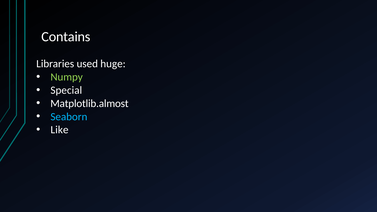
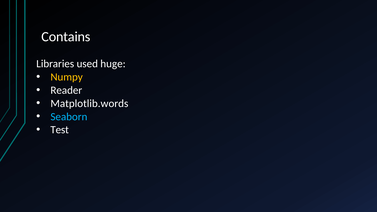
Numpy colour: light green -> yellow (67, 77)
Special: Special -> Reader (66, 90)
Matplotlib.almost: Matplotlib.almost -> Matplotlib.words (89, 103)
Like: Like -> Test (60, 130)
